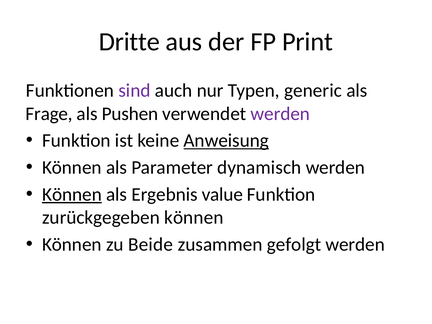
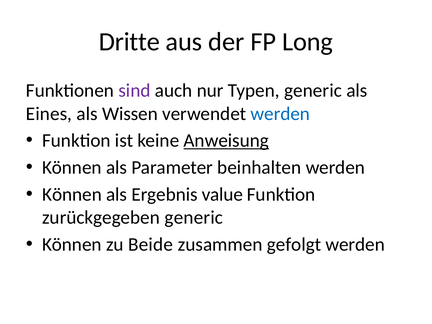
Print: Print -> Long (307, 42)
Frage: Frage -> Eines (49, 114)
Pushen: Pushen -> Wissen (130, 114)
werden colour: purple -> blue (280, 114)
dynamisch: dynamisch -> beinhalten (259, 168)
Können underline: present -> none (72, 194)
zurückgegeben können: können -> generic (194, 217)
